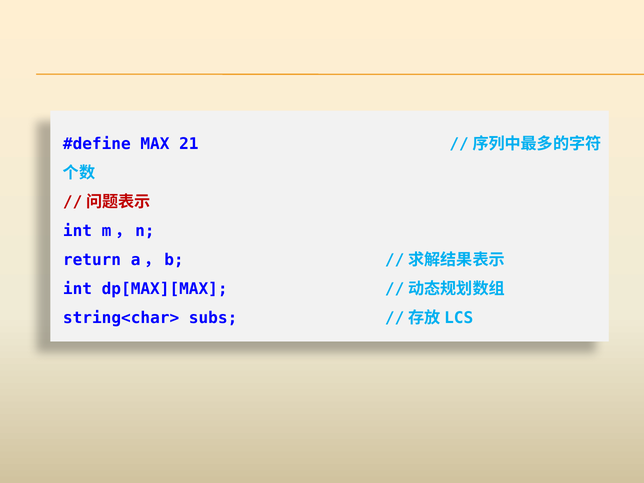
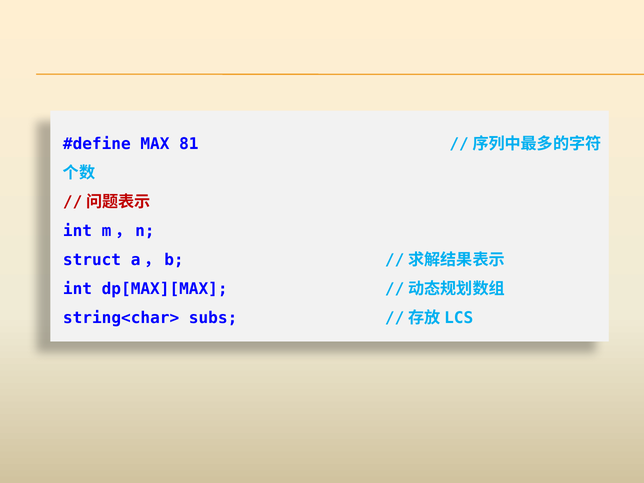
21: 21 -> 81 (189, 144)
return: return -> struct (92, 260)
